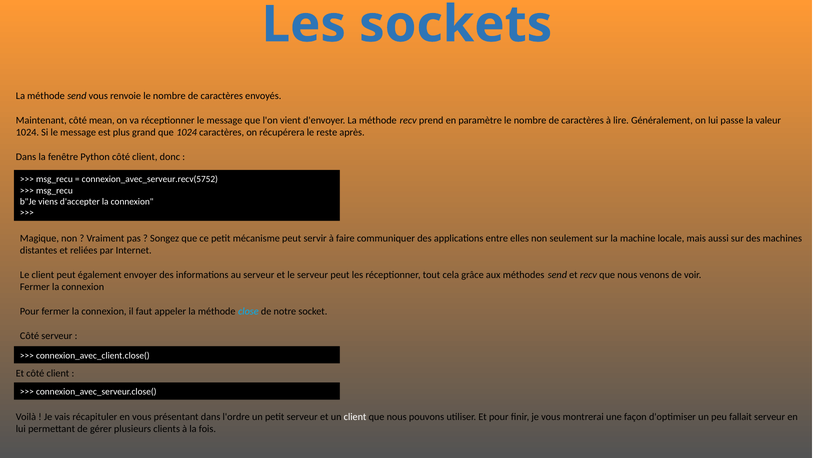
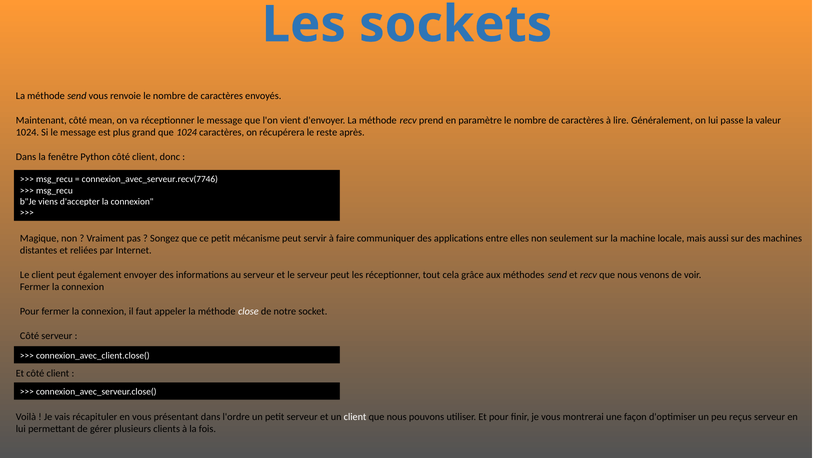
connexion_avec_serveur.recv(5752: connexion_avec_serveur.recv(5752 -> connexion_avec_serveur.recv(7746 (150, 179)
close colour: light blue -> white (248, 311)
fallait: fallait -> reçus (740, 417)
